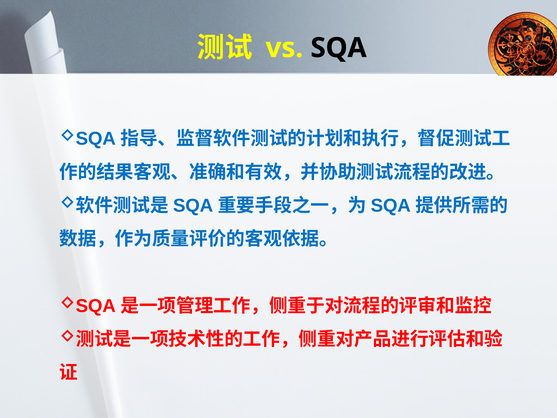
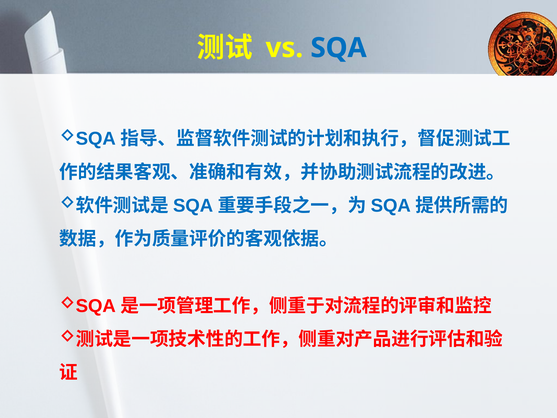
SQA colour: black -> blue (339, 48)
